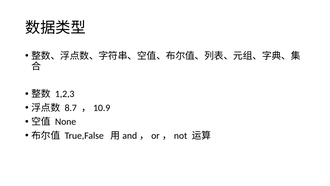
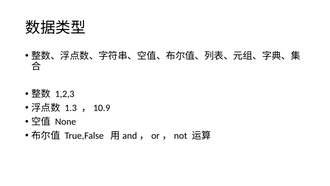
8.7: 8.7 -> 1.3 (71, 108)
